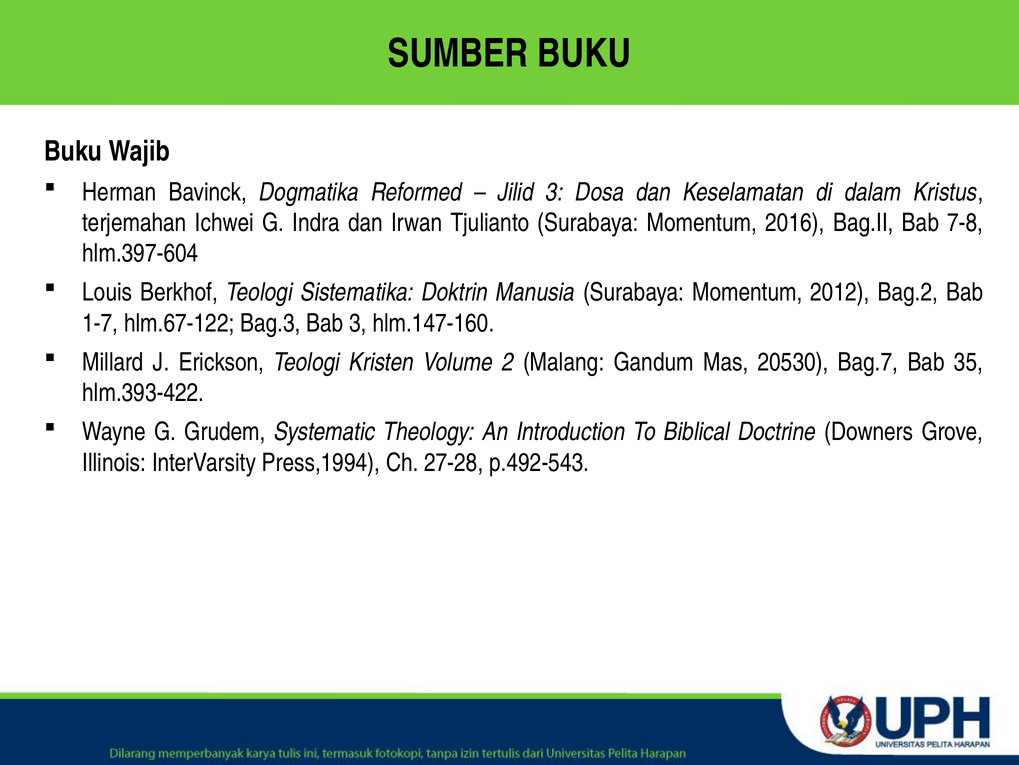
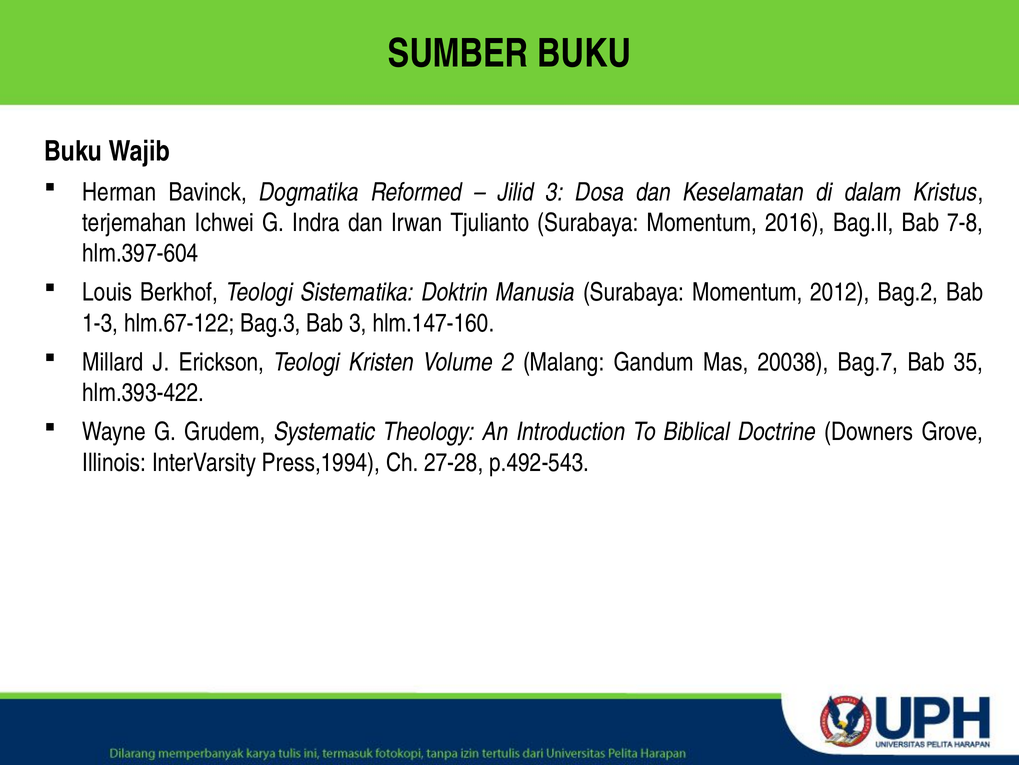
1-7: 1-7 -> 1-3 (100, 323)
20530: 20530 -> 20038 (793, 362)
